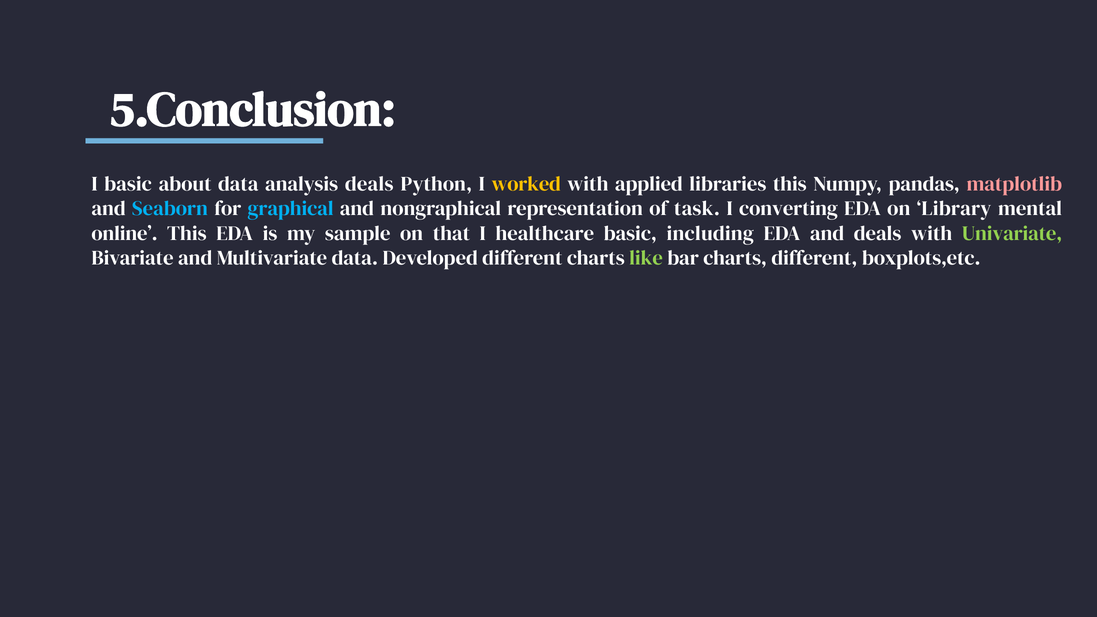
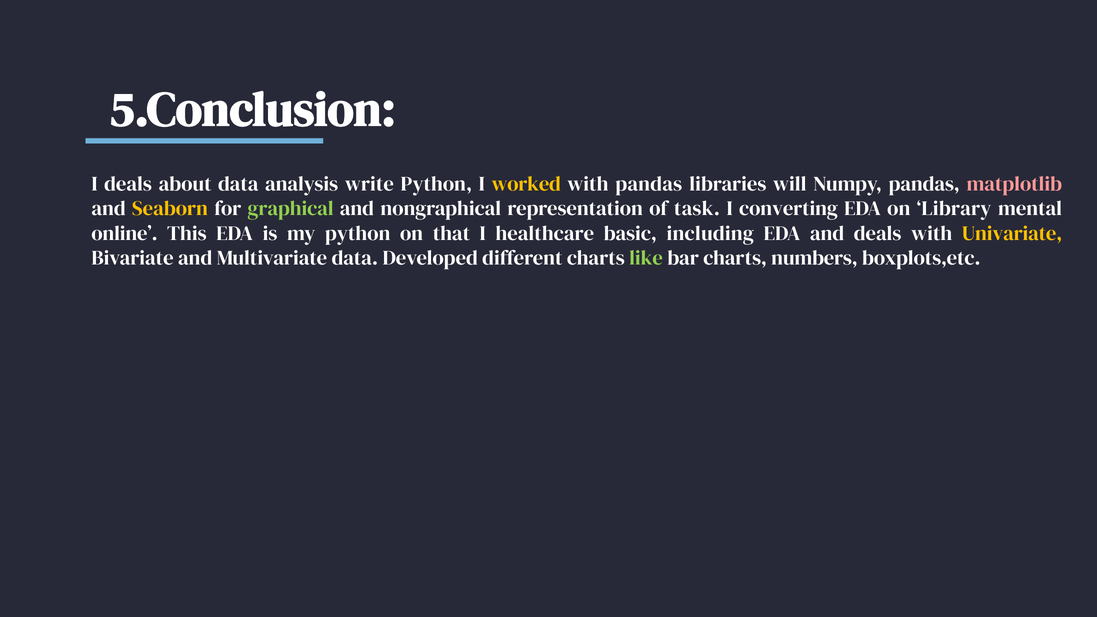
I basic: basic -> deals (128, 184)
analysis deals: deals -> write (369, 184)
with applied: applied -> pandas (649, 184)
libraries this: this -> will (790, 184)
Seaborn colour: light blue -> yellow (170, 209)
graphical colour: light blue -> light green (291, 209)
my sample: sample -> python (358, 233)
Univariate colour: light green -> yellow (1012, 233)
charts different: different -> numbers (815, 258)
